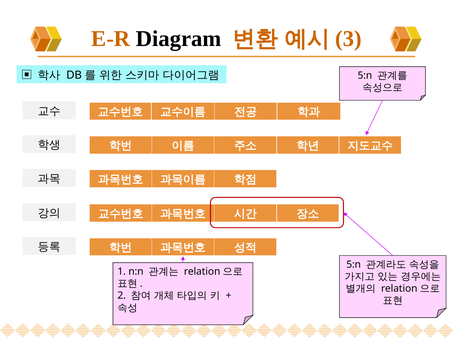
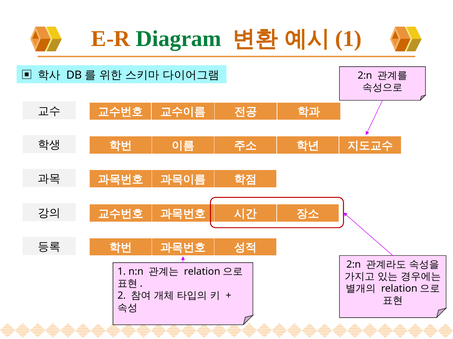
Diagram colour: black -> green (179, 39)
3: 3 -> 1 (349, 39)
5:n: 5:n -> 2:n (365, 76)
5:n: 5:n -> 2:n (354, 265)
